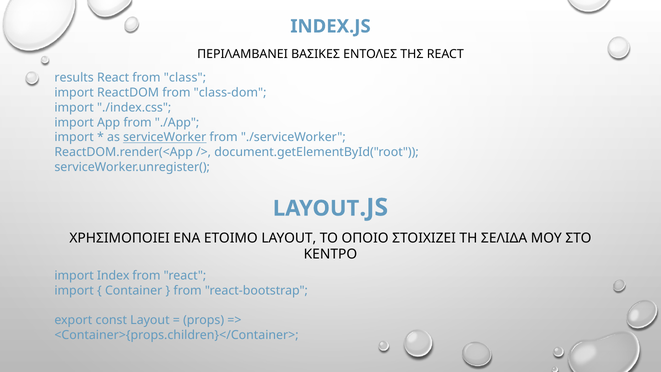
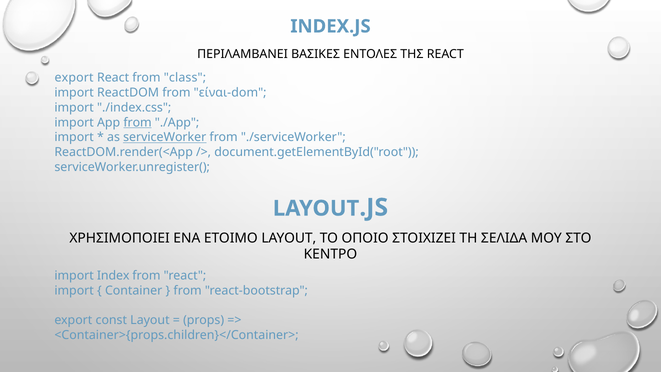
results: results -> export (74, 78)
class-dom: class-dom -> είναι-dom (230, 93)
from underline: none -> present (138, 122)
